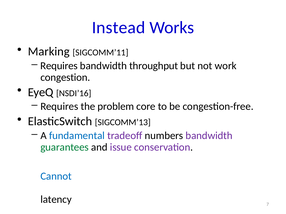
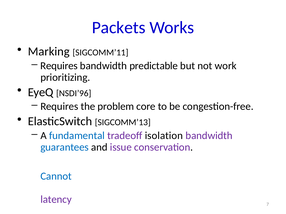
Instead: Instead -> Packets (119, 28)
throughput: throughput -> predictable (154, 66)
congestion: congestion -> prioritizing (65, 77)
NSDI’16: NSDI’16 -> NSDI’96 (74, 93)
numbers: numbers -> isolation (164, 136)
guarantees colour: green -> blue (65, 147)
latency colour: black -> purple (56, 200)
